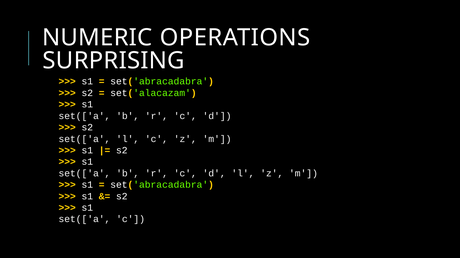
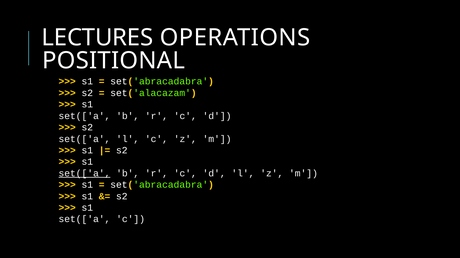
NUMERIC: NUMERIC -> LECTURES (97, 38)
SURPRISING: SURPRISING -> POSITIONAL (114, 61)
set(['a underline: none -> present (84, 174)
